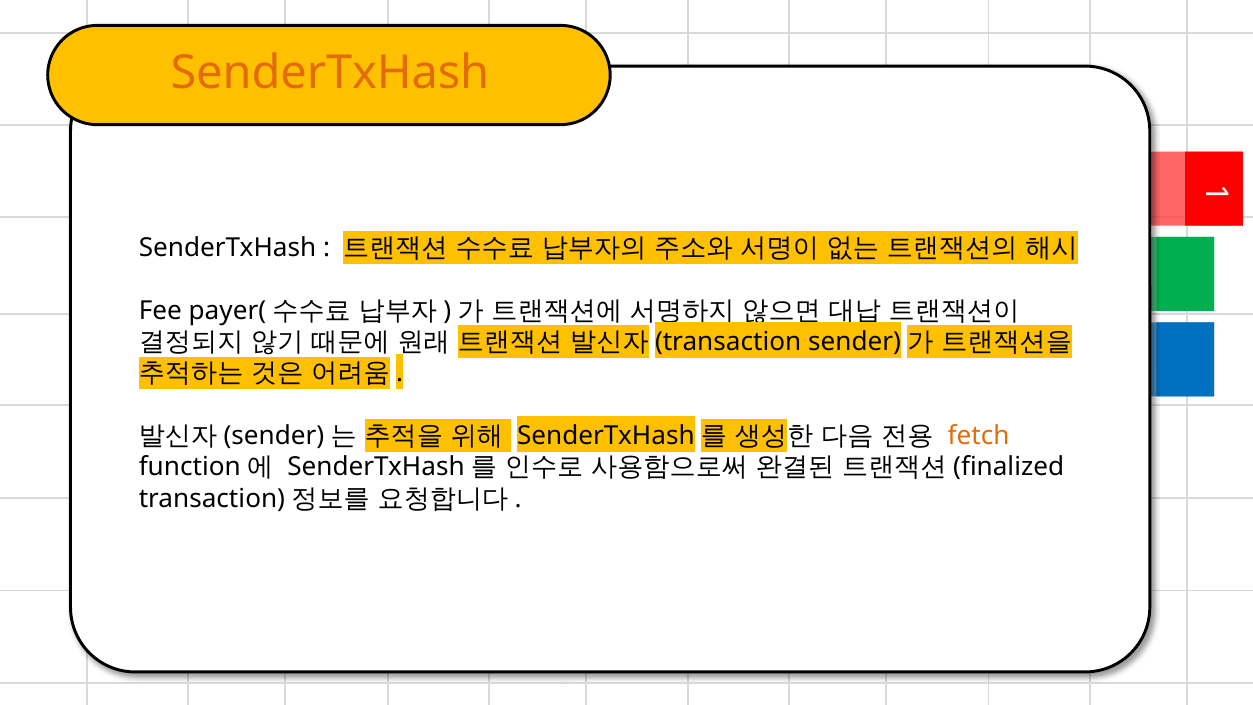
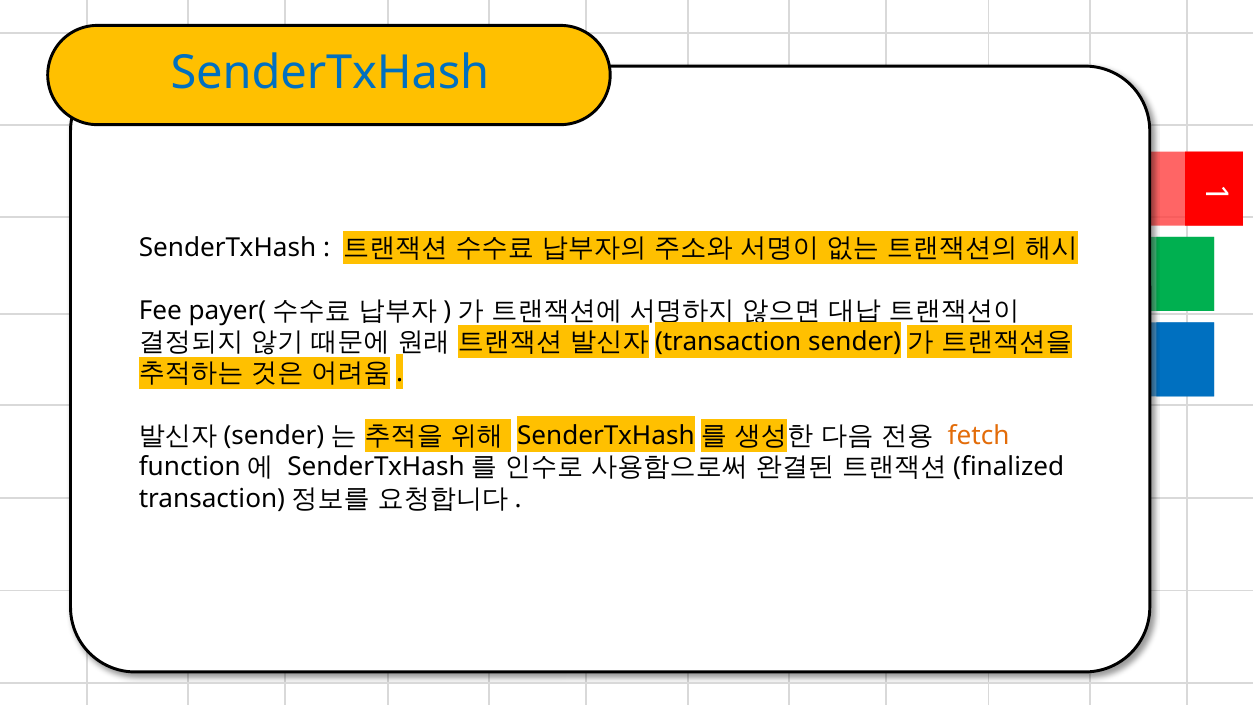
SenderTxHash colour: orange -> blue (330, 73)
